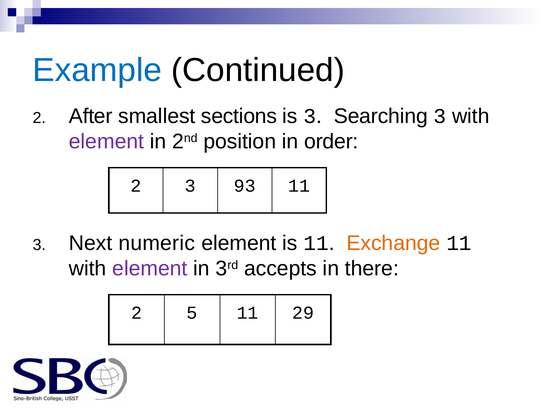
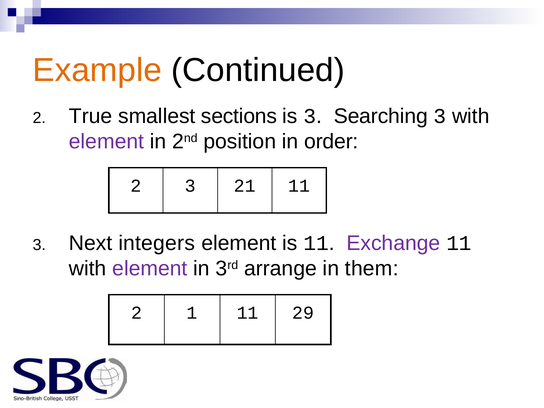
Example colour: blue -> orange (97, 70)
After: After -> True (91, 116)
93: 93 -> 21 (245, 186)
numeric: numeric -> integers (157, 243)
Exchange colour: orange -> purple (393, 243)
accepts: accepts -> arrange (280, 269)
there: there -> them (372, 269)
5: 5 -> 1 (192, 313)
